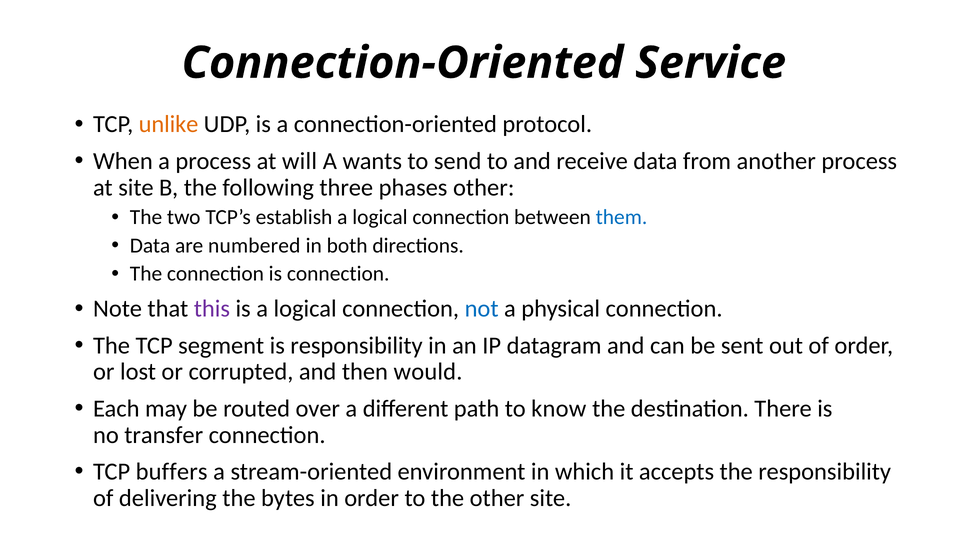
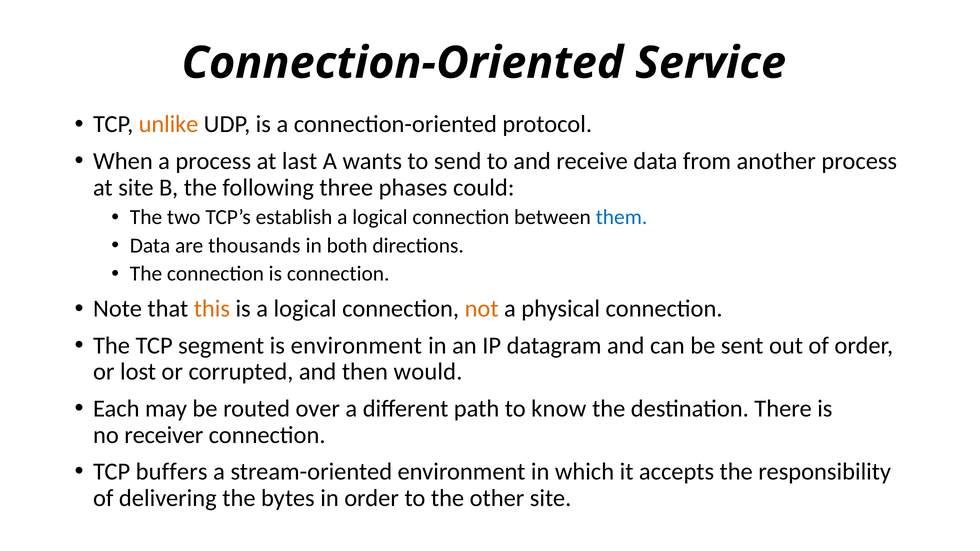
will: will -> last (300, 161)
phases other: other -> could (484, 188)
numbered: numbered -> thousands (254, 246)
this colour: purple -> orange (212, 309)
not colour: blue -> orange (482, 309)
is responsibility: responsibility -> environment (356, 346)
transfer: transfer -> receiver (164, 435)
